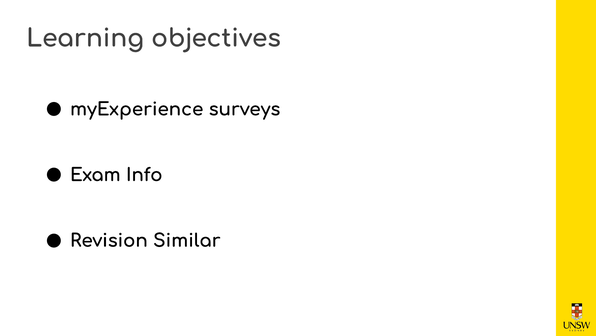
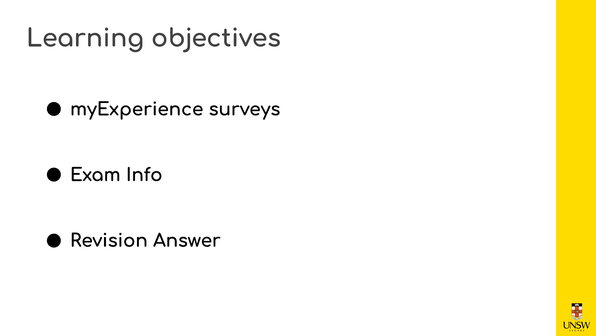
Similar: Similar -> Answer (187, 240)
